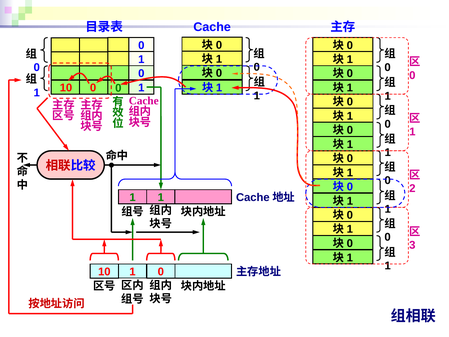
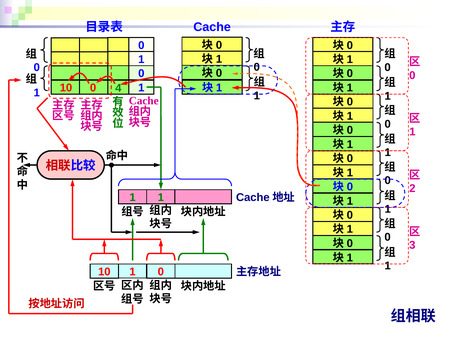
0 0: 0 -> 4 (118, 88)
